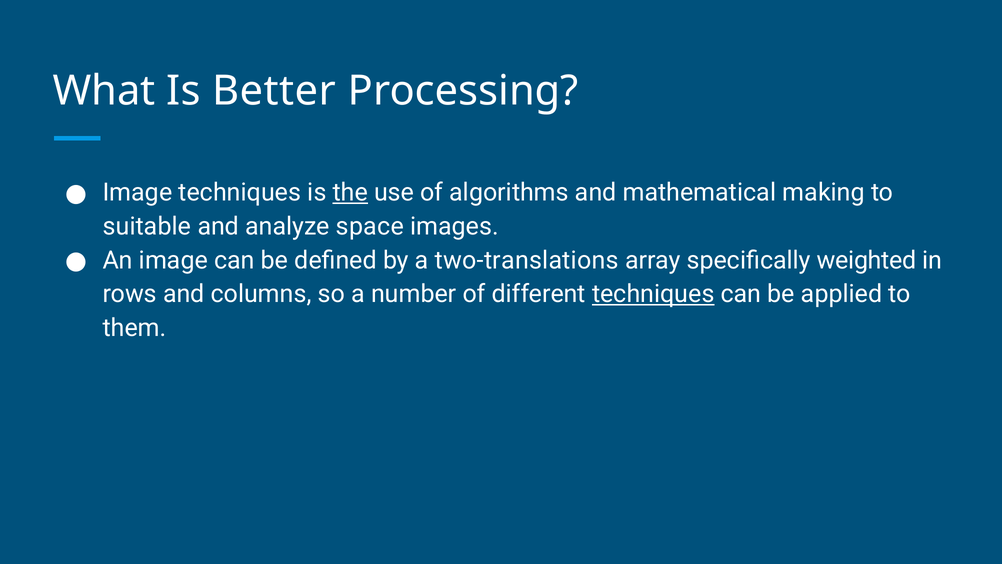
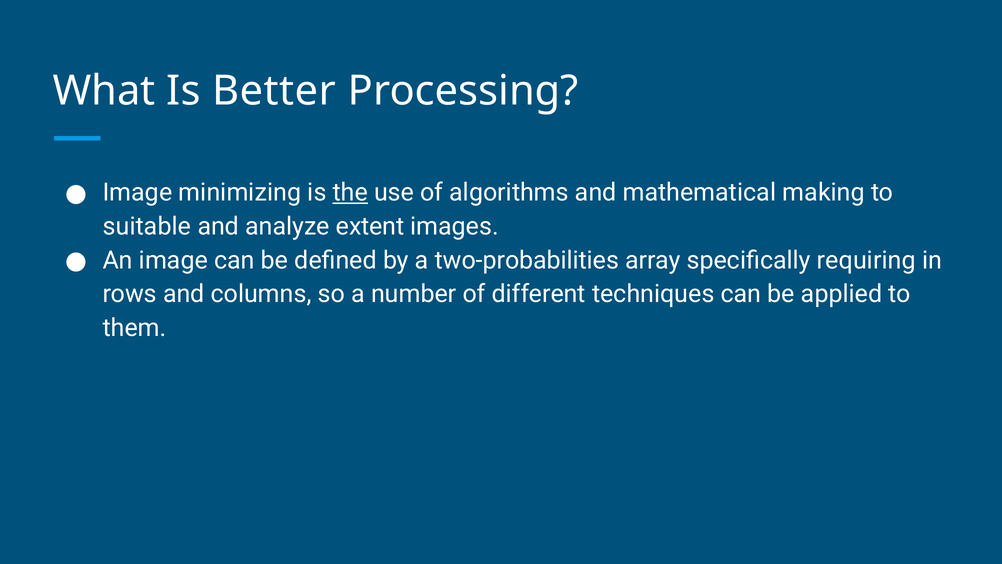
Image techniques: techniques -> minimizing (240, 193)
space: space -> extent (370, 226)
two-translations: two-translations -> two-probabilities (527, 260)
weighted: weighted -> requiring (866, 260)
techniques underline: present -> none (653, 294)
